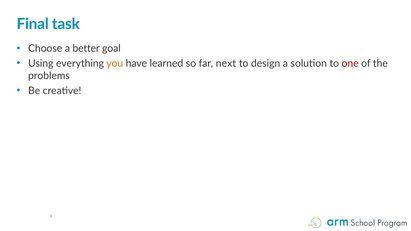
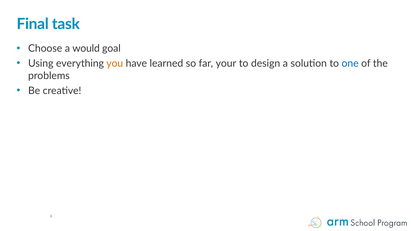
better: better -> would (86, 49)
next: next -> your (226, 64)
one colour: red -> blue (350, 64)
